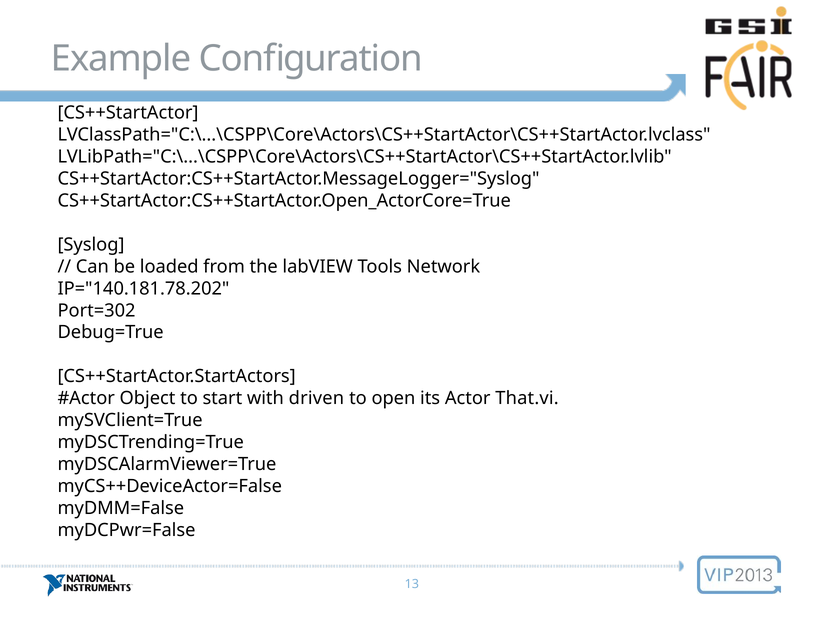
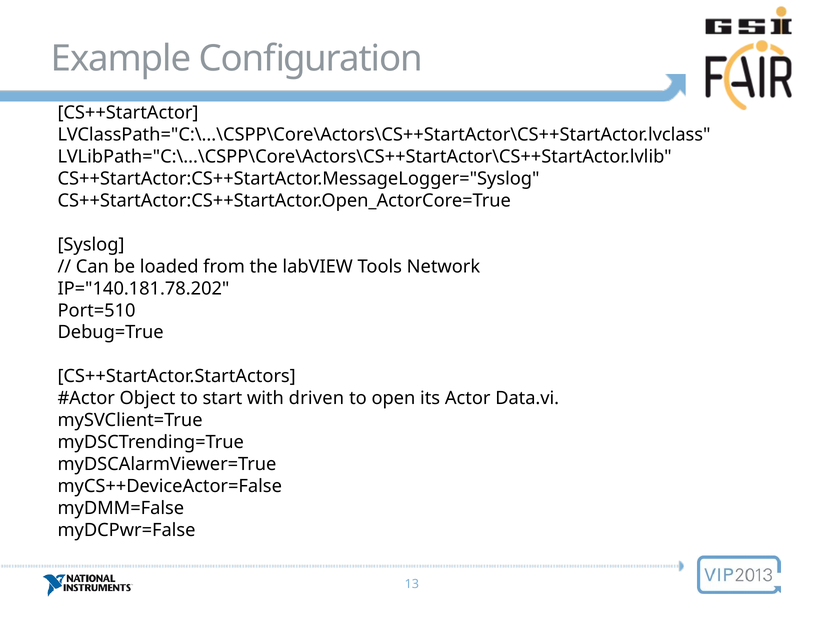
Port=302: Port=302 -> Port=510 (97, 310)
That.vi: That.vi -> Data.vi (527, 398)
